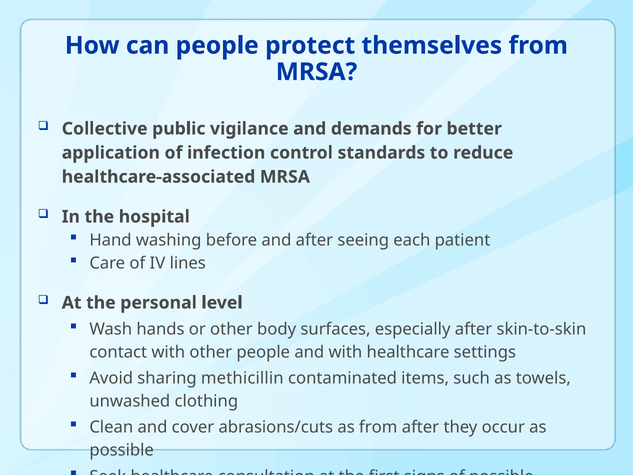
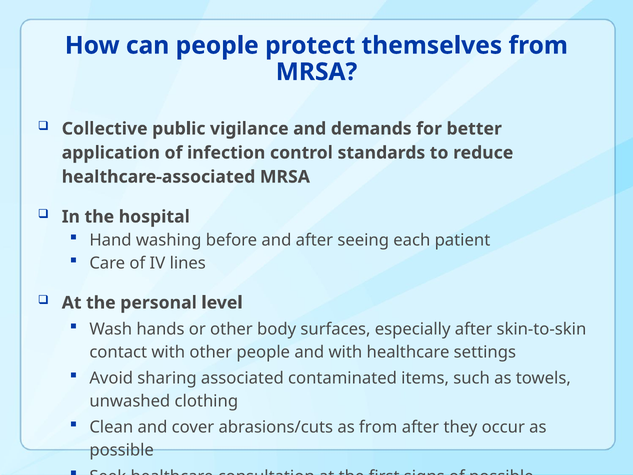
methicillin: methicillin -> associated (242, 378)
